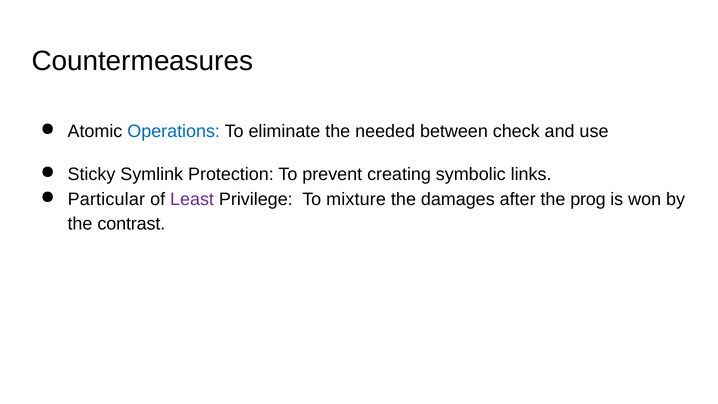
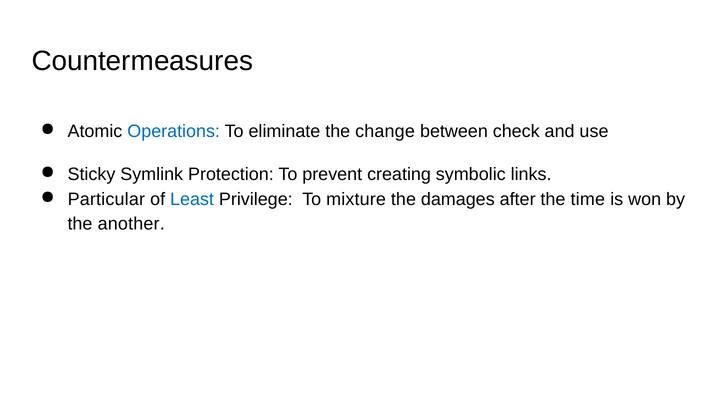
needed: needed -> change (385, 131)
Least colour: purple -> blue (192, 199)
prog: prog -> time (588, 199)
contrast: contrast -> another (131, 224)
